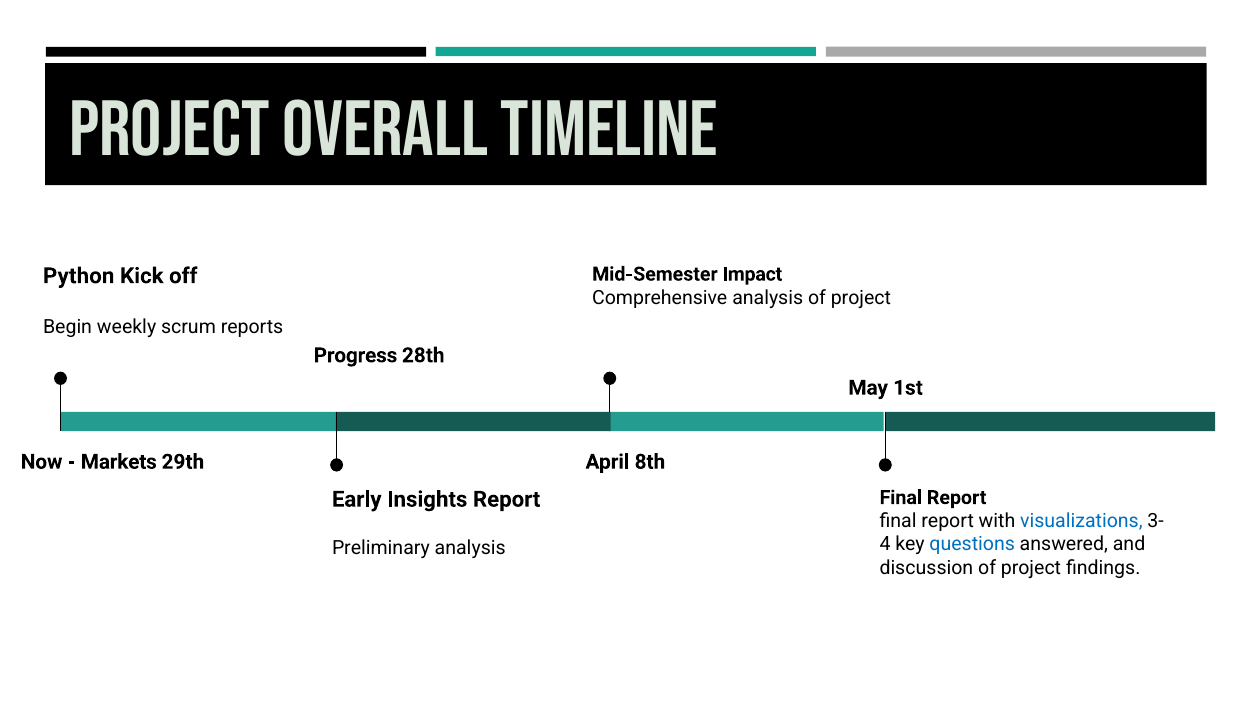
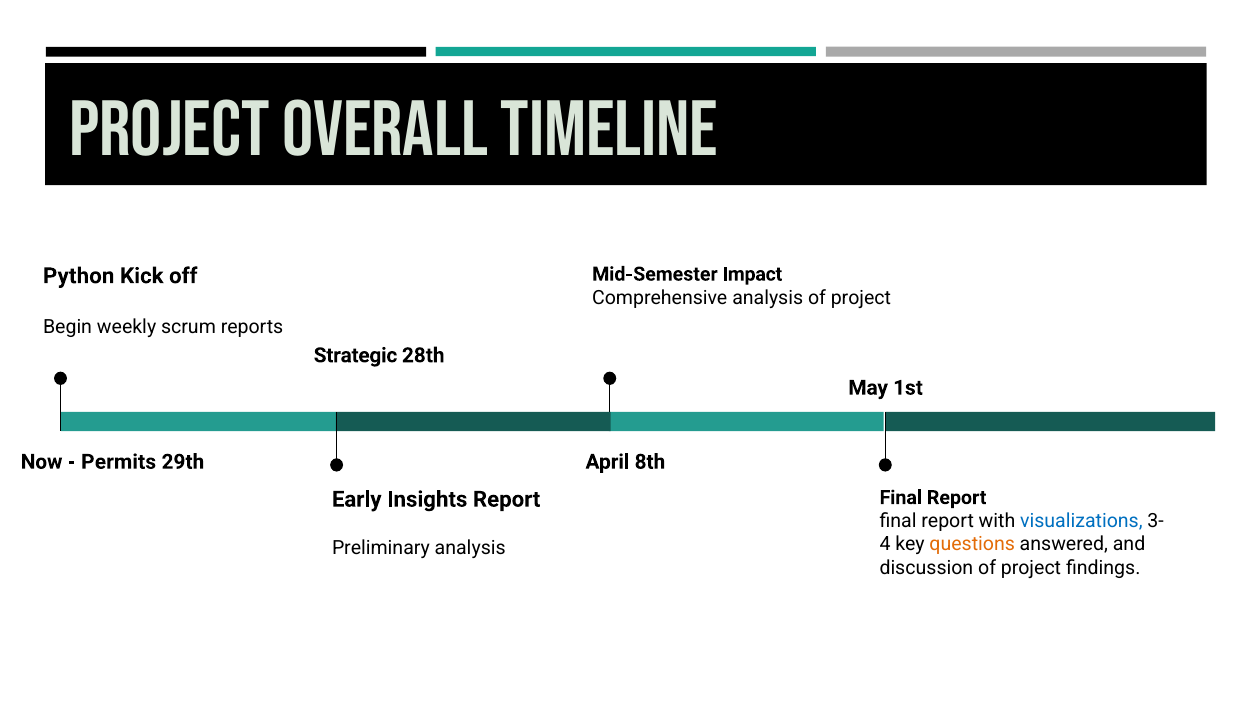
Progress: Progress -> Strategic (356, 356)
Markets: Markets -> Permits (119, 462)
questions colour: blue -> orange (972, 545)
